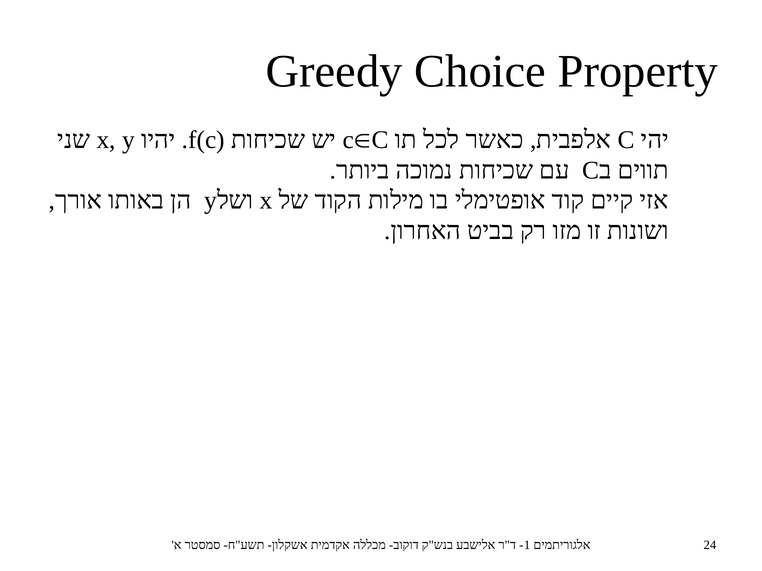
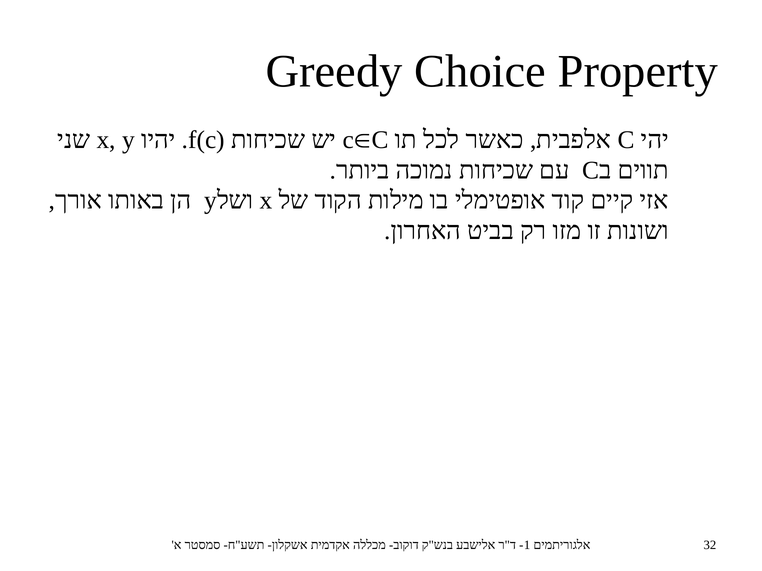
24: 24 -> 32 (710, 546)
